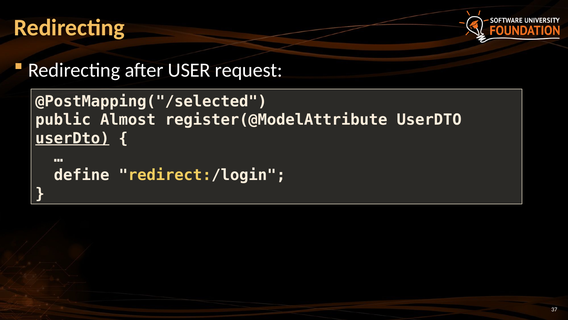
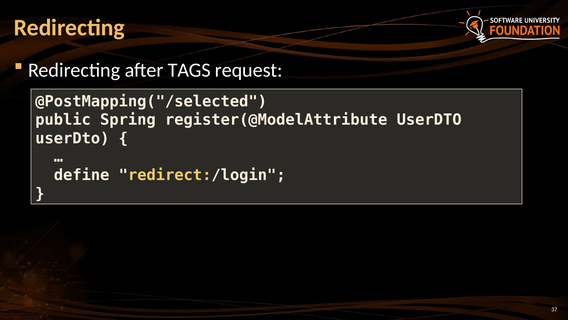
USER: USER -> TAGS (189, 70)
Almost: Almost -> Spring (128, 120)
userDto underline: present -> none (72, 138)
